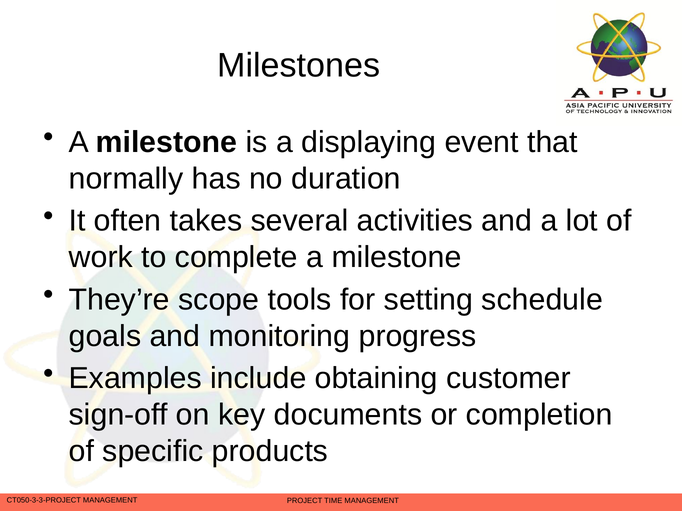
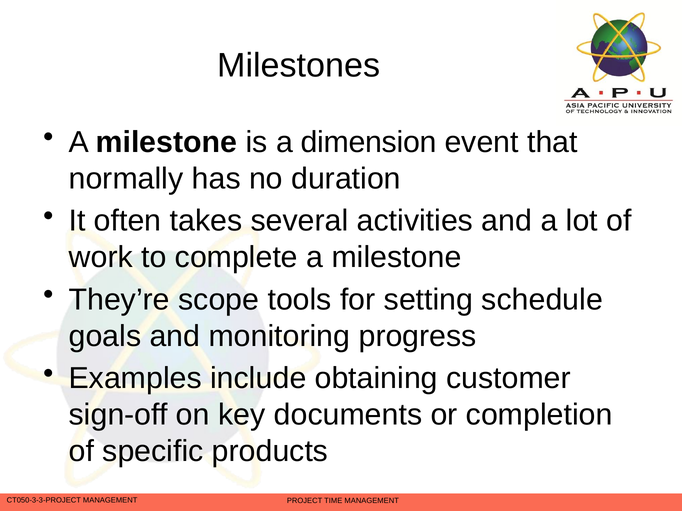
displaying: displaying -> dimension (369, 142)
